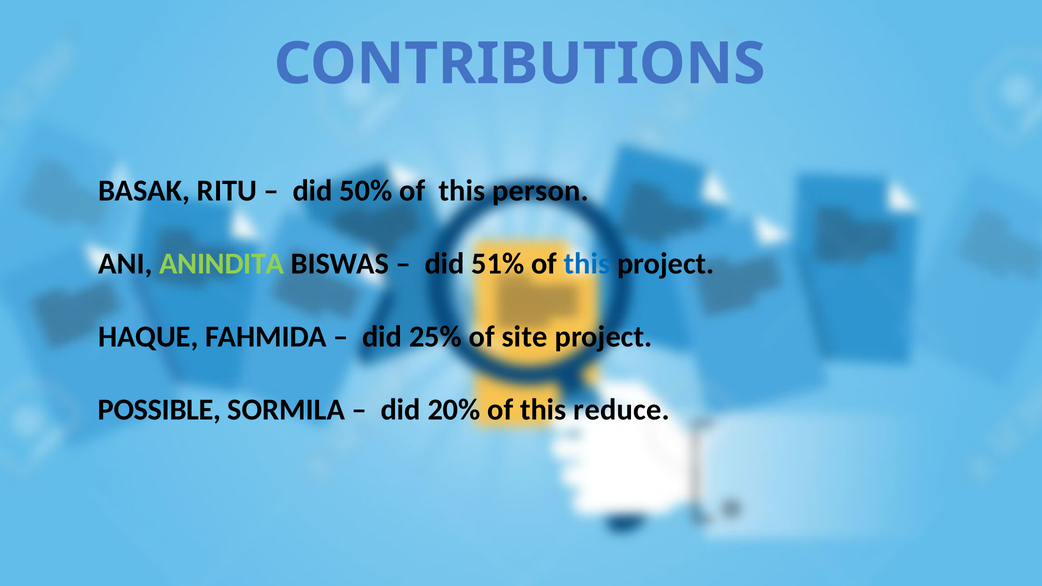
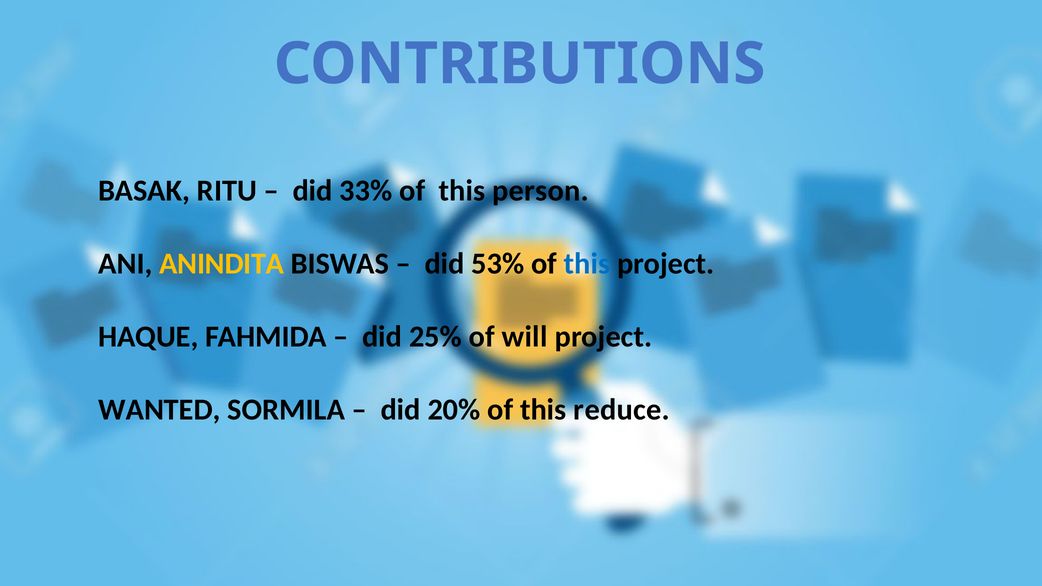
50%: 50% -> 33% (366, 191)
ANINDITA colour: light green -> yellow (222, 264)
51%: 51% -> 53% (498, 264)
site: site -> will (525, 337)
POSSIBLE: POSSIBLE -> WANTED (159, 410)
